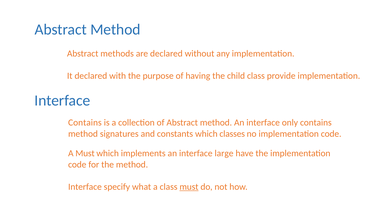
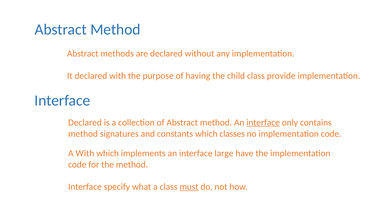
Contains: Contains -> Declared (85, 122)
interface underline: none -> present (263, 122)
A Must: Must -> With (85, 153)
